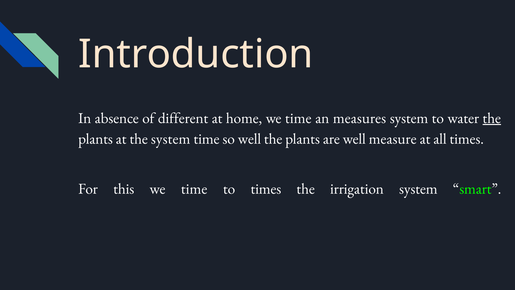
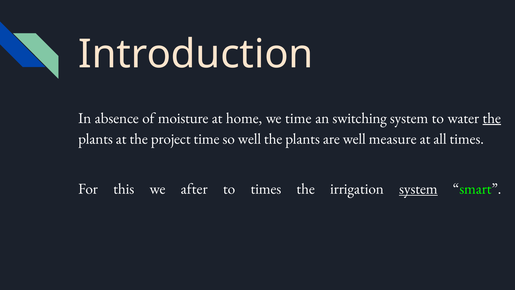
different: different -> moisture (183, 118)
measures: measures -> switching (360, 118)
the system: system -> project (171, 139)
this we time: time -> after (194, 189)
system underline: none -> present (418, 189)
